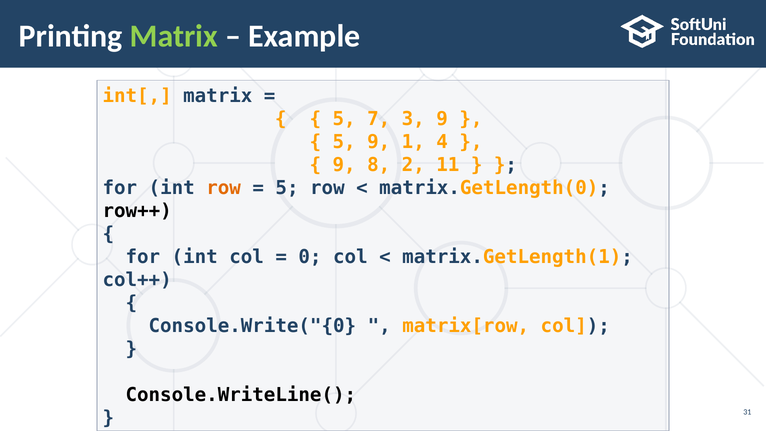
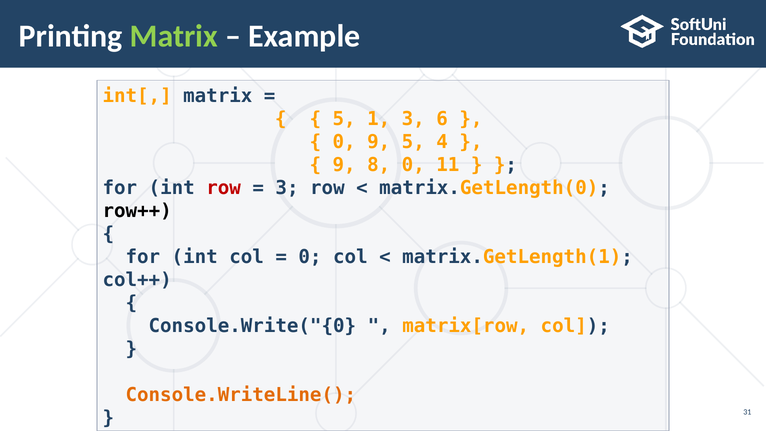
7: 7 -> 1 (379, 119)
3 9: 9 -> 6 (442, 119)
5: 5 -> 0 (344, 142)
9 1: 1 -> 5 (413, 142)
8 2: 2 -> 0 (413, 165)
row colour: orange -> red (224, 188)
5: 5 -> 3 (287, 188)
Console.WriteLine( colour: black -> orange (241, 395)
